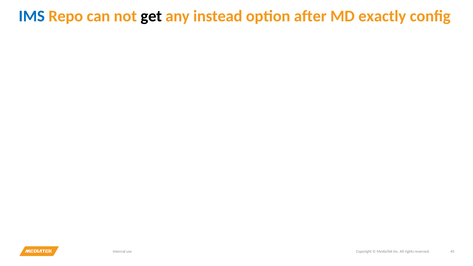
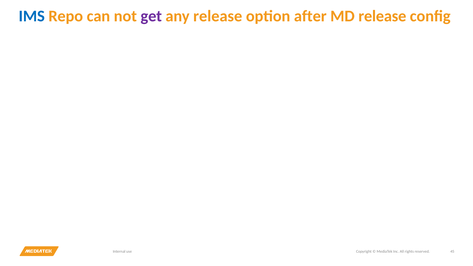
get colour: black -> purple (151, 16)
any instead: instead -> release (218, 16)
MD exactly: exactly -> release (382, 16)
